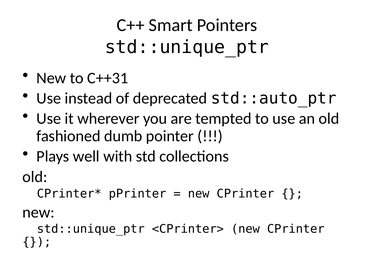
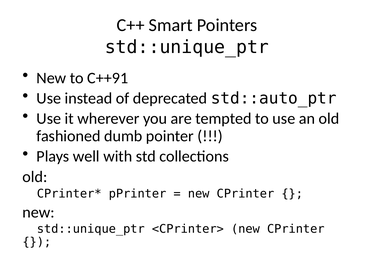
C++31: C++31 -> C++91 (108, 78)
